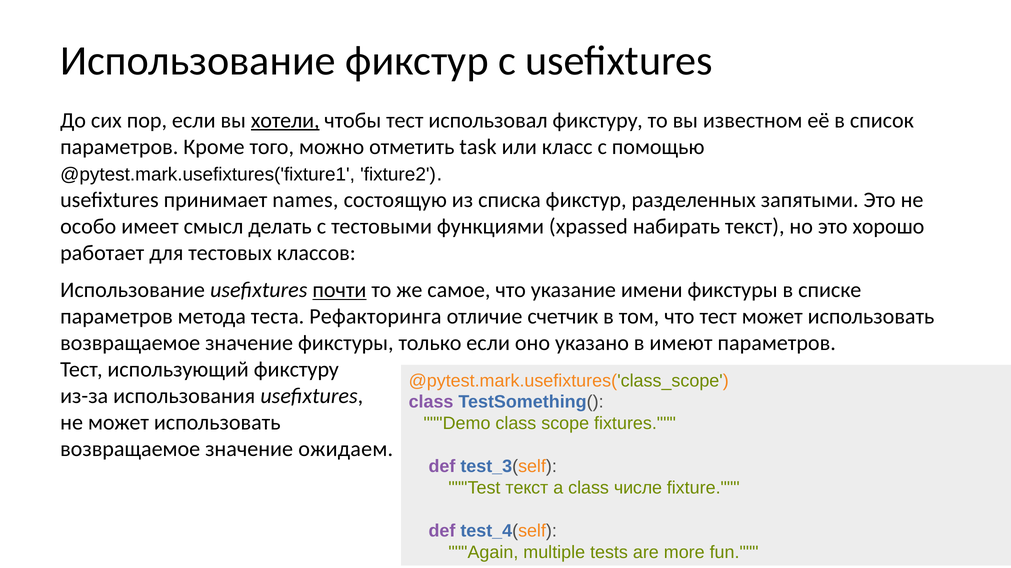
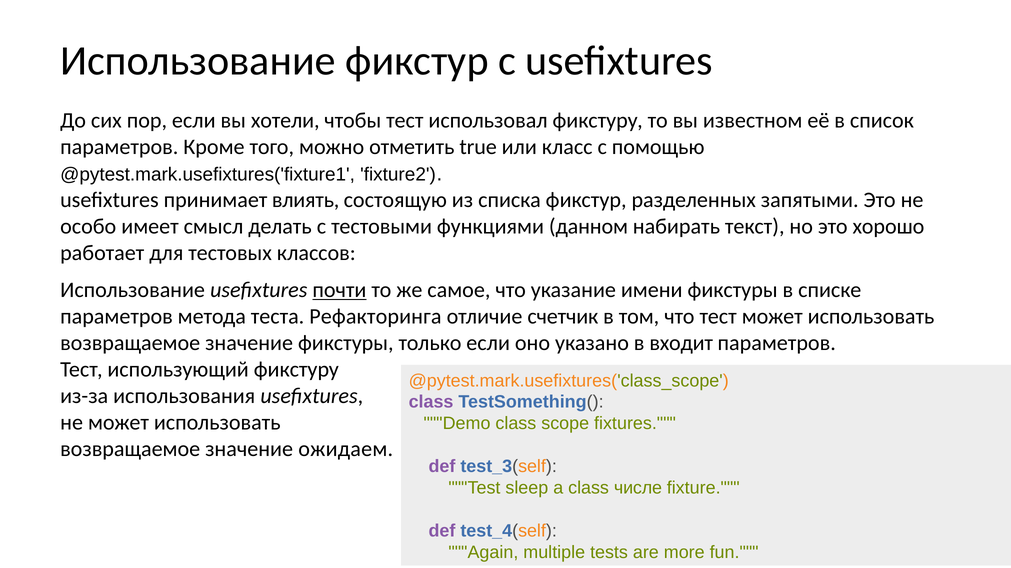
хотели underline: present -> none (285, 121)
task: task -> true (478, 147)
names: names -> влиять (306, 200)
xpassed: xpassed -> данном (588, 227)
имеют: имеют -> входит (681, 343)
Test текст: текст -> sleep (527, 489)
